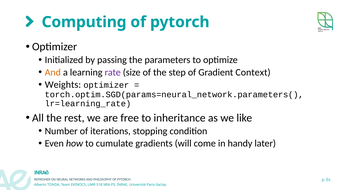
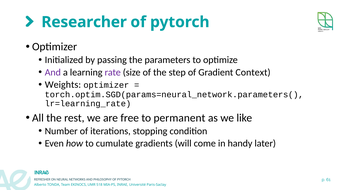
Computing: Computing -> Researcher (84, 22)
And colour: orange -> purple (53, 72)
inheritance: inheritance -> permanent (179, 118)
